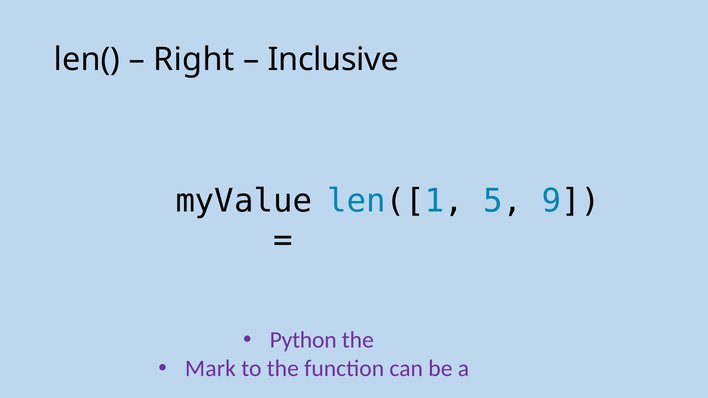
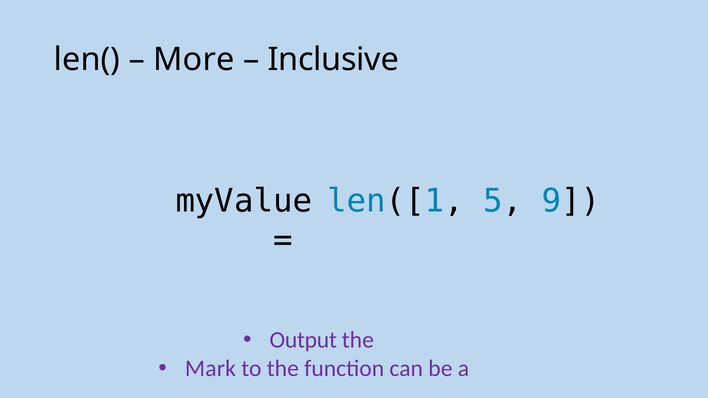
Right: Right -> More (194, 59)
Python: Python -> Output (303, 340)
